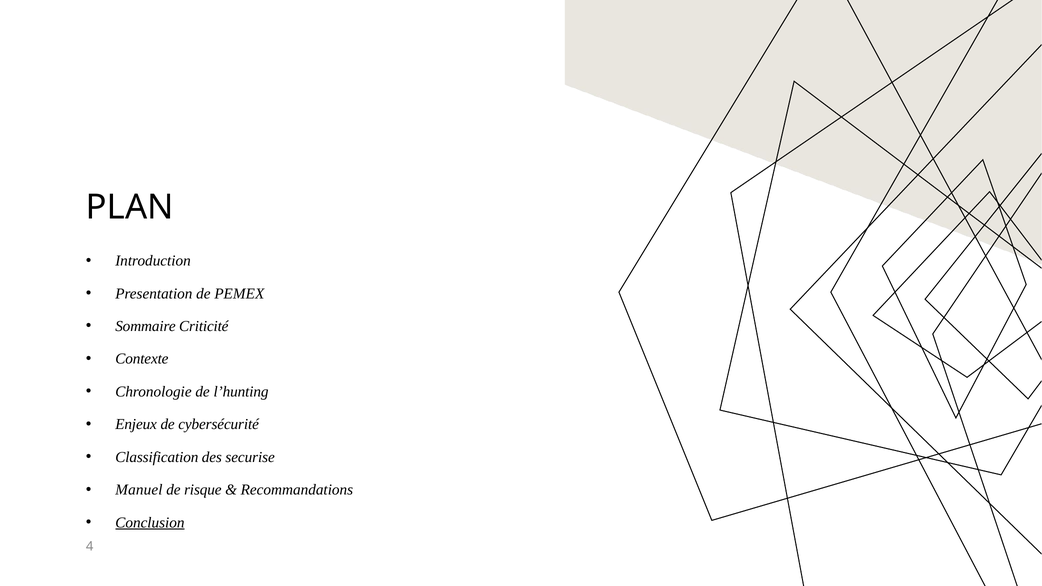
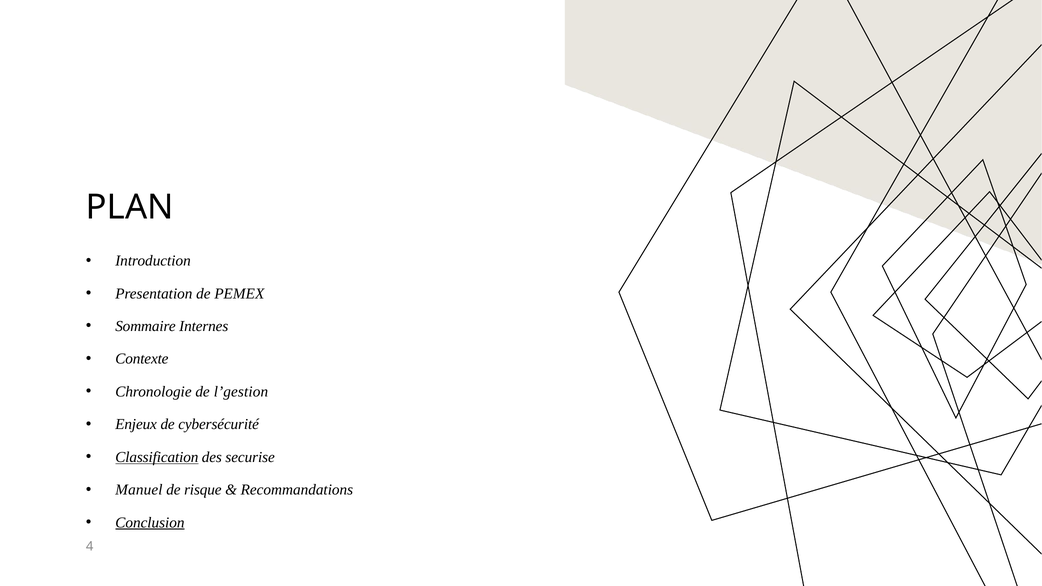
Criticité: Criticité -> Internes (204, 326)
l’hunting: l’hunting -> l’gestion (241, 392)
Classification underline: none -> present (157, 457)
